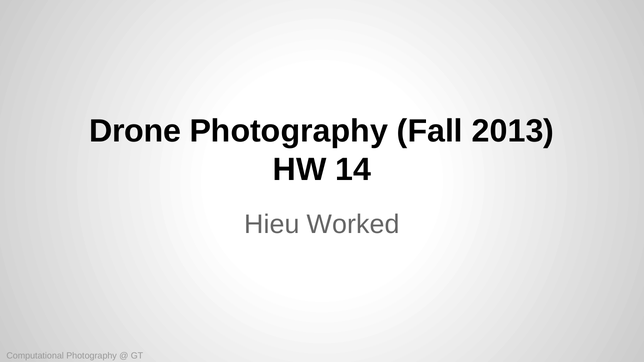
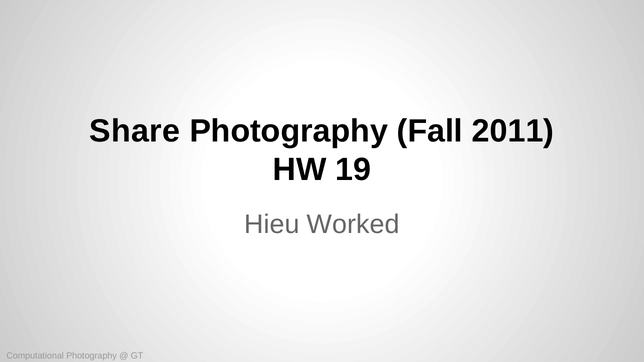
Drone: Drone -> Share (135, 131)
2013: 2013 -> 2011 (513, 131)
14: 14 -> 19 (353, 170)
